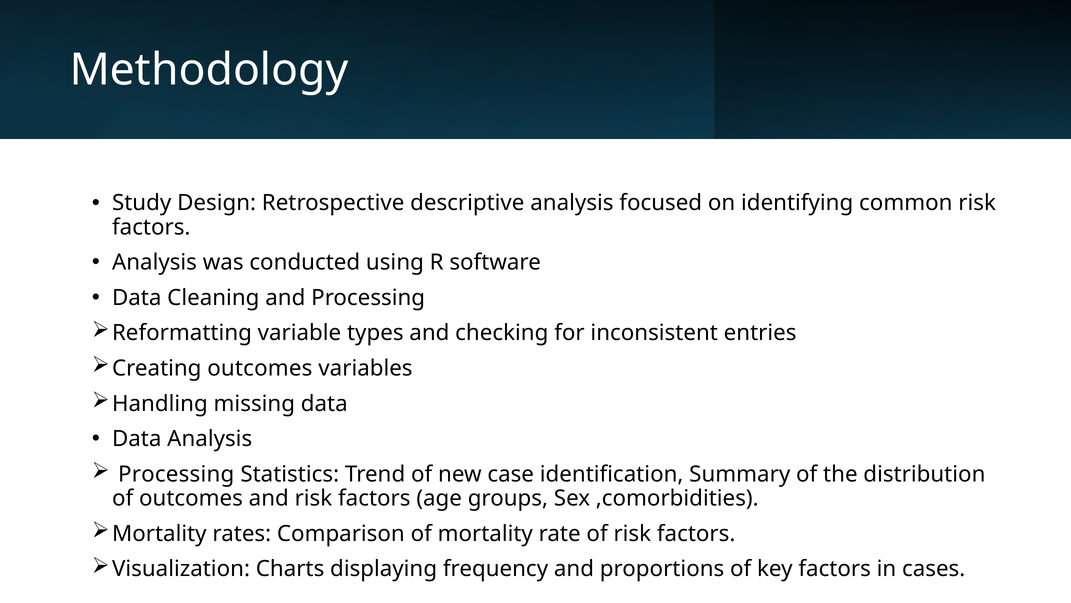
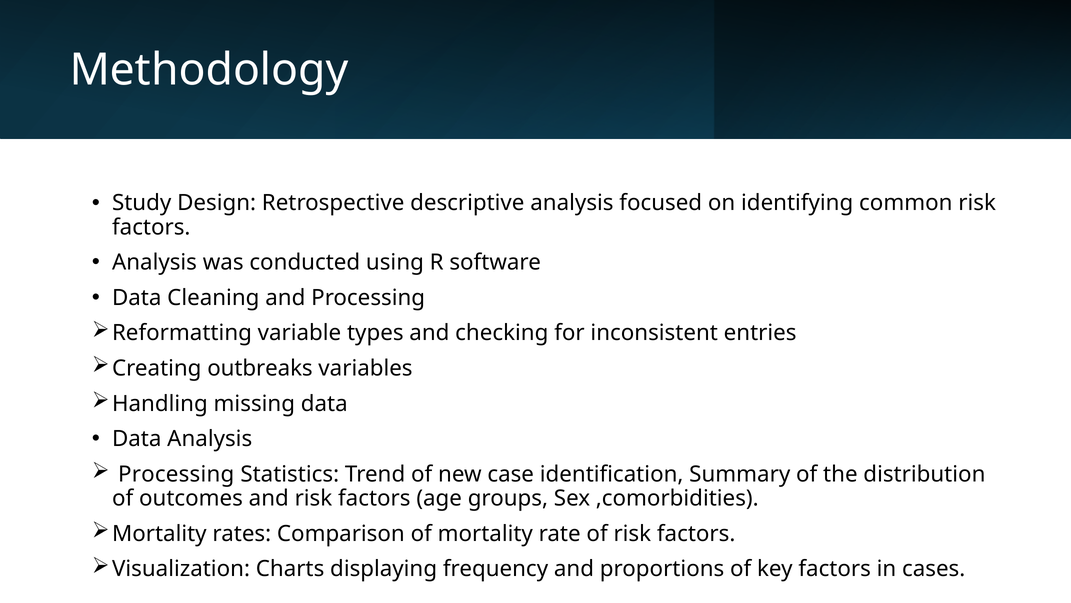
Creating outcomes: outcomes -> outbreaks (260, 368)
